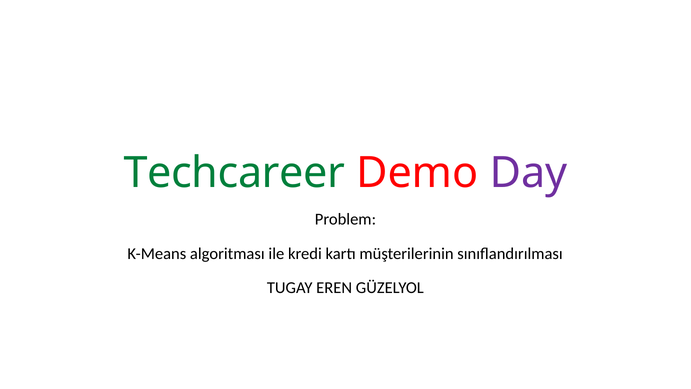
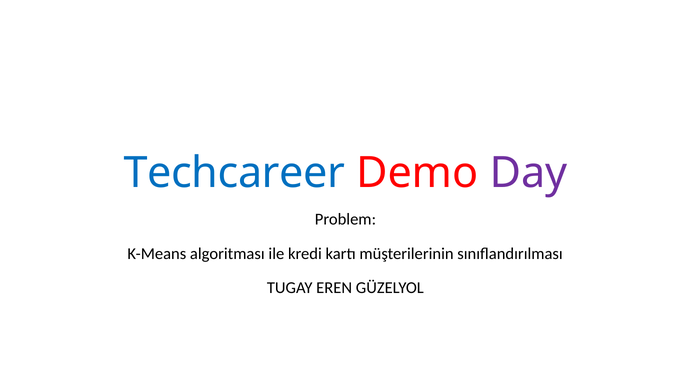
Techcareer colour: green -> blue (234, 173)
